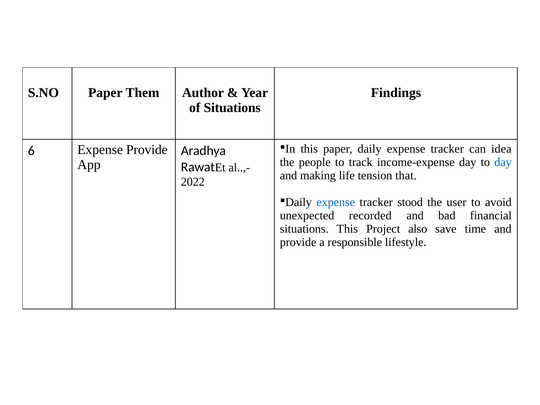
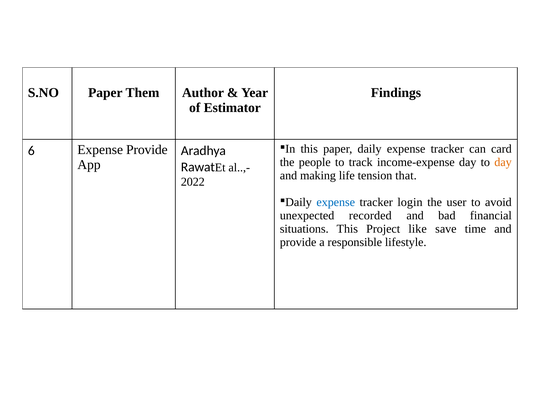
of Situations: Situations -> Estimator (232, 108)
idea: idea -> card (501, 149)
day colour: blue -> orange (503, 162)
stood: stood -> login (410, 202)
also: also -> like (418, 229)
